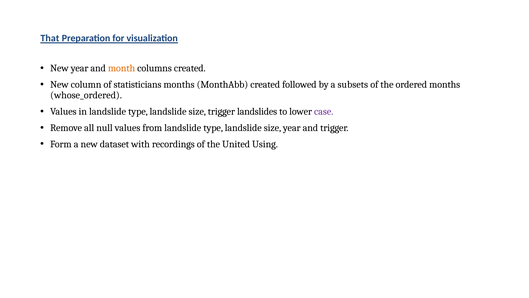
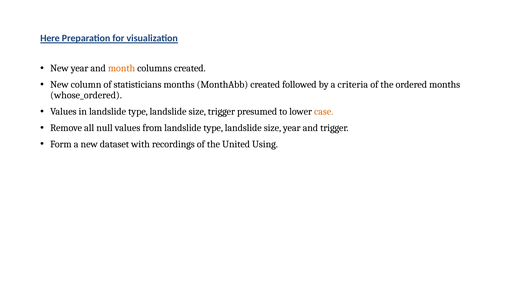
That: That -> Here (50, 38)
subsets: subsets -> criteria (353, 84)
landslides: landslides -> presumed (257, 111)
case colour: purple -> orange (324, 111)
